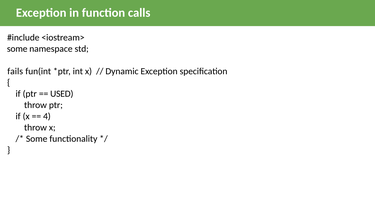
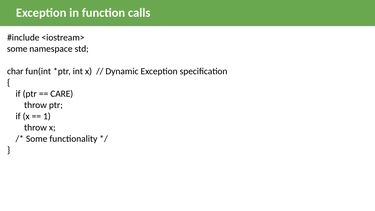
fails: fails -> char (15, 71)
USED: USED -> CARE (62, 94)
4: 4 -> 1 (47, 116)
